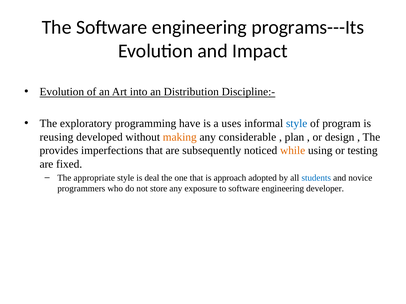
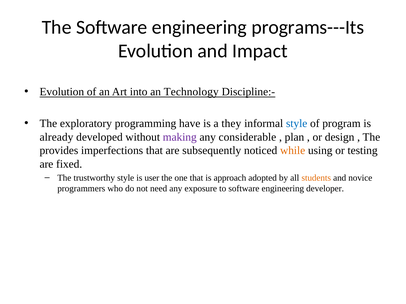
Distribution: Distribution -> Technology (191, 92)
uses: uses -> they (231, 124)
reusing: reusing -> already (56, 137)
making colour: orange -> purple (180, 137)
appropriate: appropriate -> trustworthy (94, 178)
deal: deal -> user (152, 178)
students colour: blue -> orange (316, 178)
store: store -> need (159, 189)
